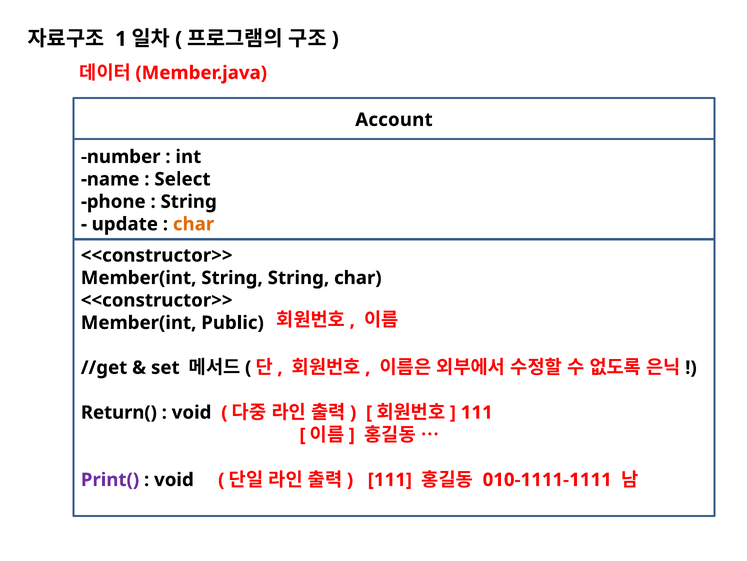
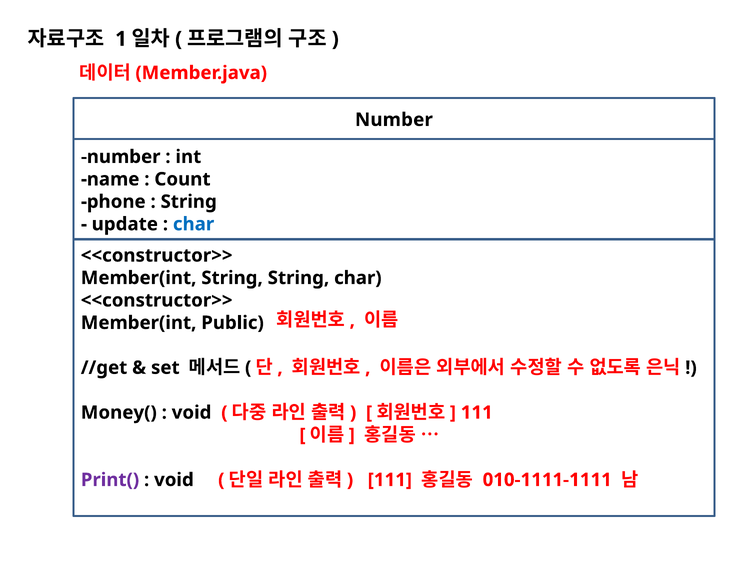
Account: Account -> Number (394, 120)
Select: Select -> Count (182, 179)
char colour: orange -> blue (194, 224)
Return(: Return( -> Money( (119, 412)
